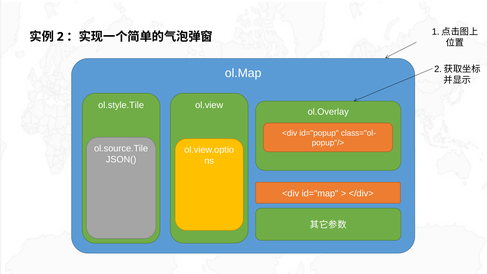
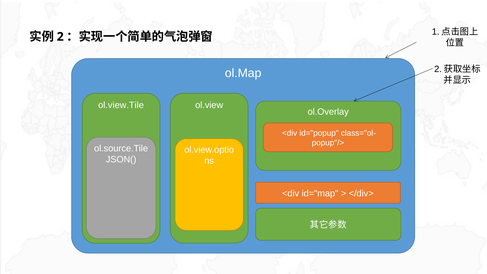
ol.style.Tile: ol.style.Tile -> ol.view.Tile (121, 105)
